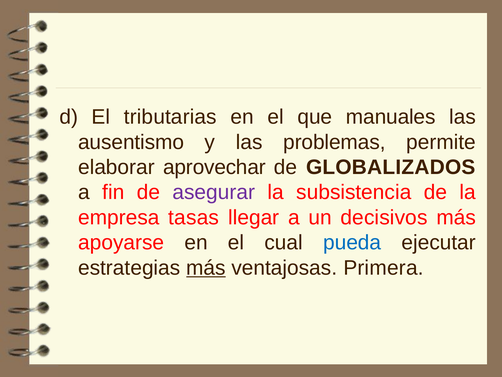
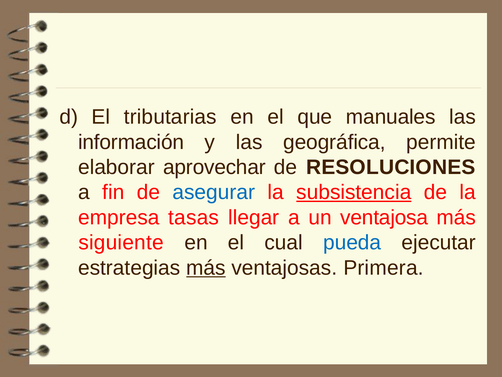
ausentismo: ausentismo -> información (131, 142)
problemas: problemas -> geográfica (334, 142)
GLOBALIZADOS: GLOBALIZADOS -> RESOLUCIONES (391, 167)
asegurar colour: purple -> blue (214, 192)
subsistencia underline: none -> present (354, 192)
decisivos: decisivos -> ventajosa (384, 217)
apoyarse: apoyarse -> siguiente (121, 242)
